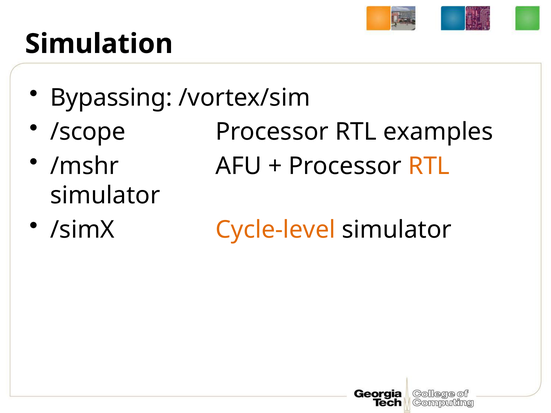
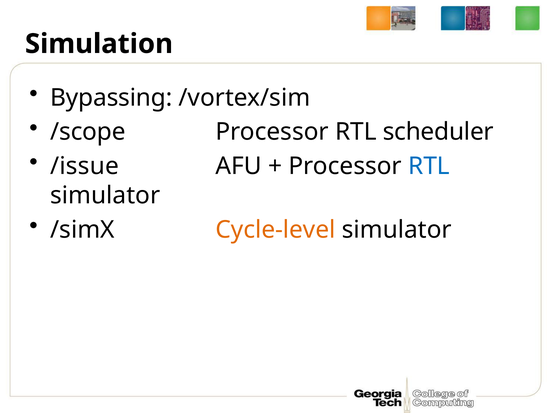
examples: examples -> scheduler (438, 132)
/mshr: /mshr -> /issue (85, 166)
RTL colour: orange -> blue (429, 166)
